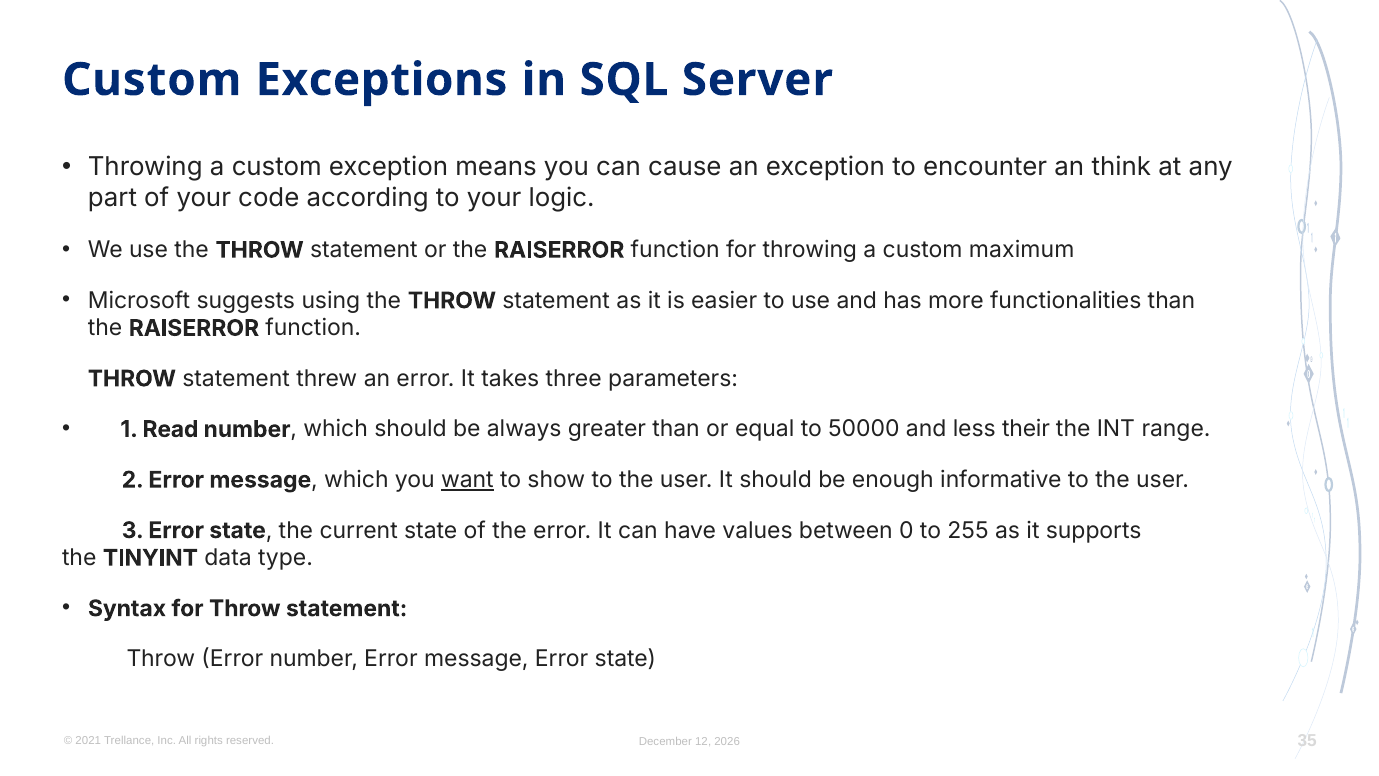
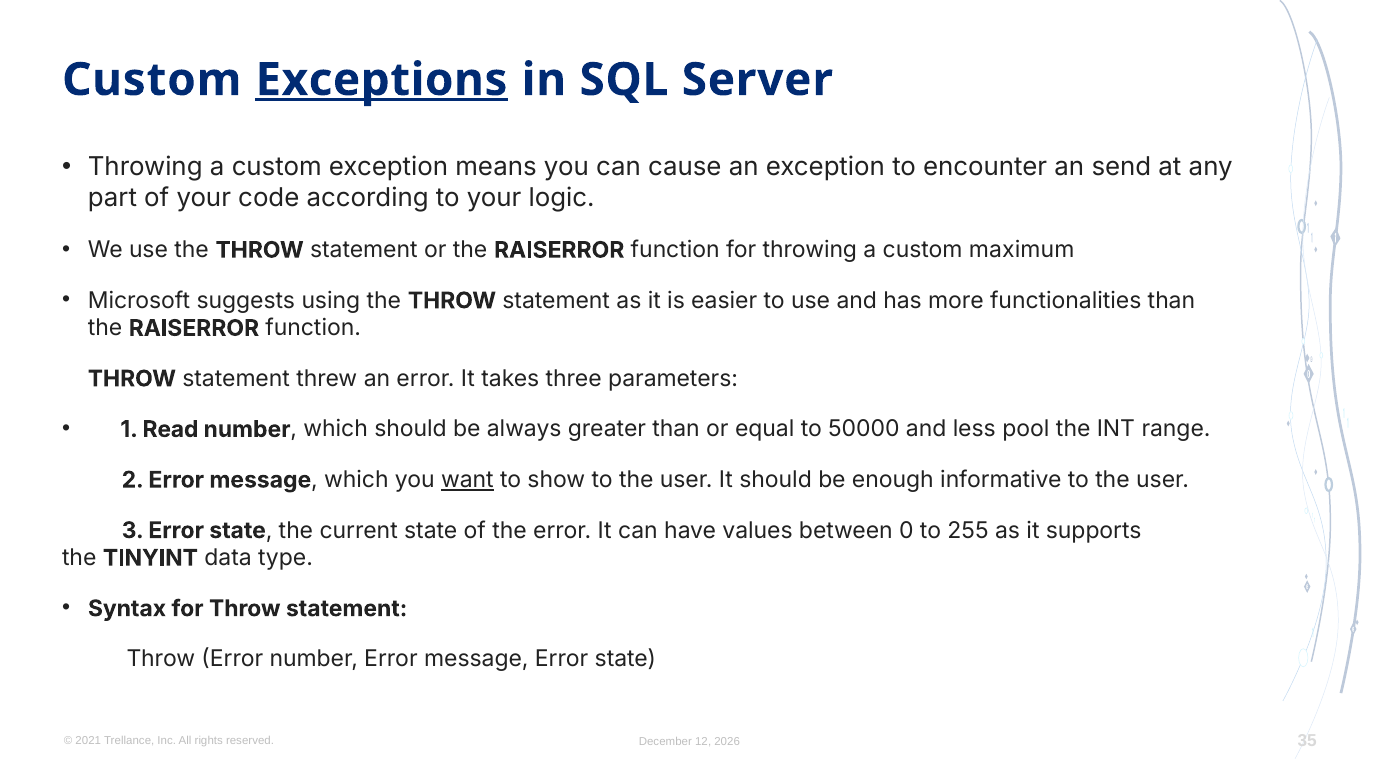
Exceptions underline: none -> present (381, 80)
think: think -> send (1121, 167)
their: their -> pool (1026, 429)
